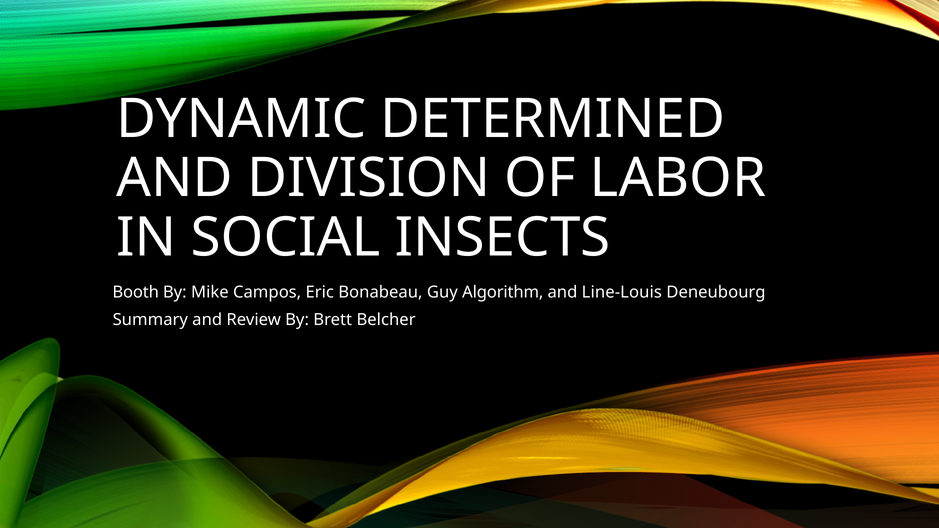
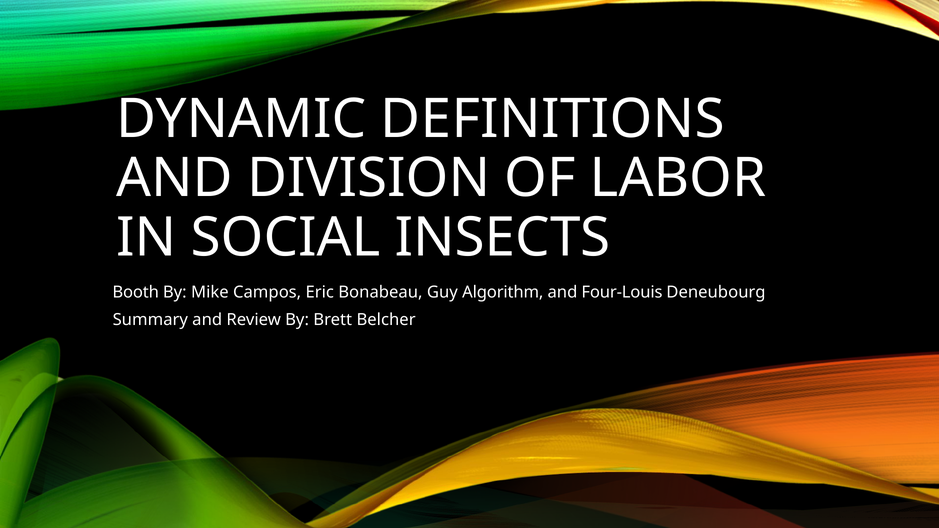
DETERMINED: DETERMINED -> DEFINITIONS (553, 119)
Line-Louis: Line-Louis -> Four-Louis (622, 292)
